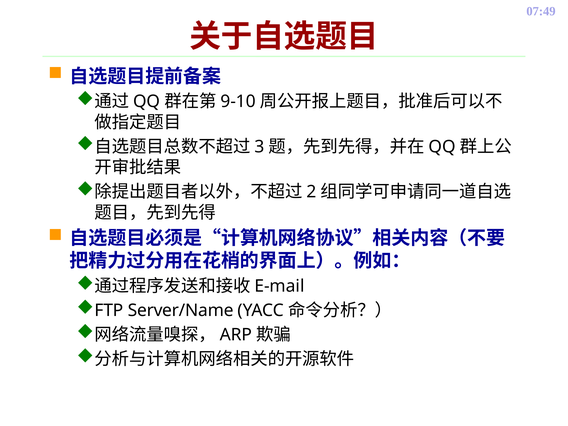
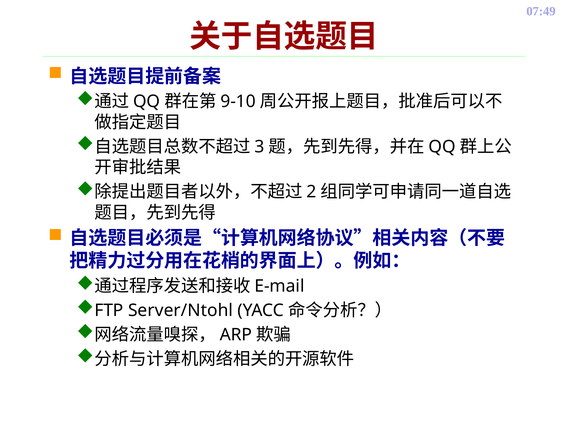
Server/Name: Server/Name -> Server/Ntohl (181, 310)
